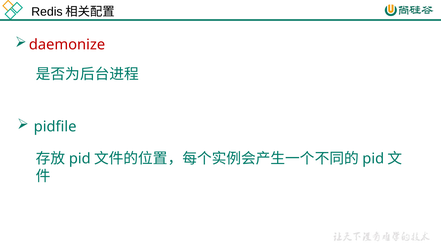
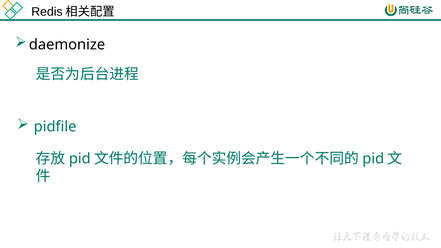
daemonize colour: red -> black (67, 45)
